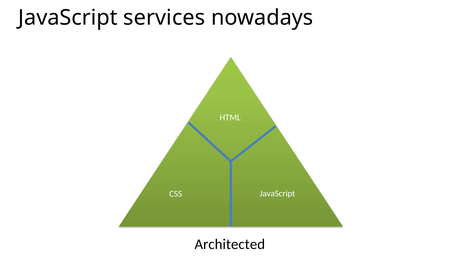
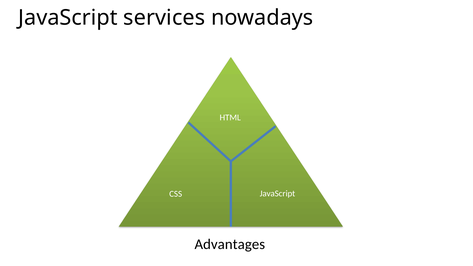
Architected: Architected -> Advantages (230, 244)
